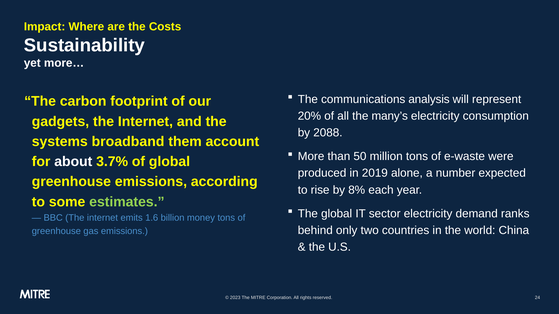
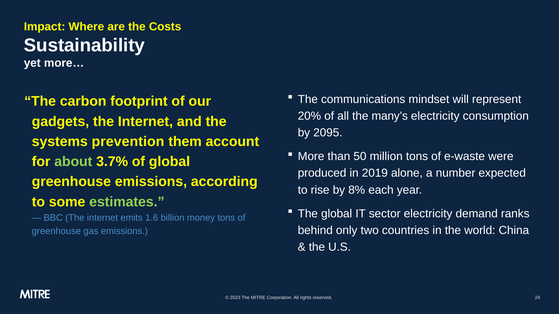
analysis: analysis -> mindset (429, 99)
2088: 2088 -> 2095 (328, 133)
broadband: broadband -> prevention (128, 142)
about colour: white -> light green (73, 162)
